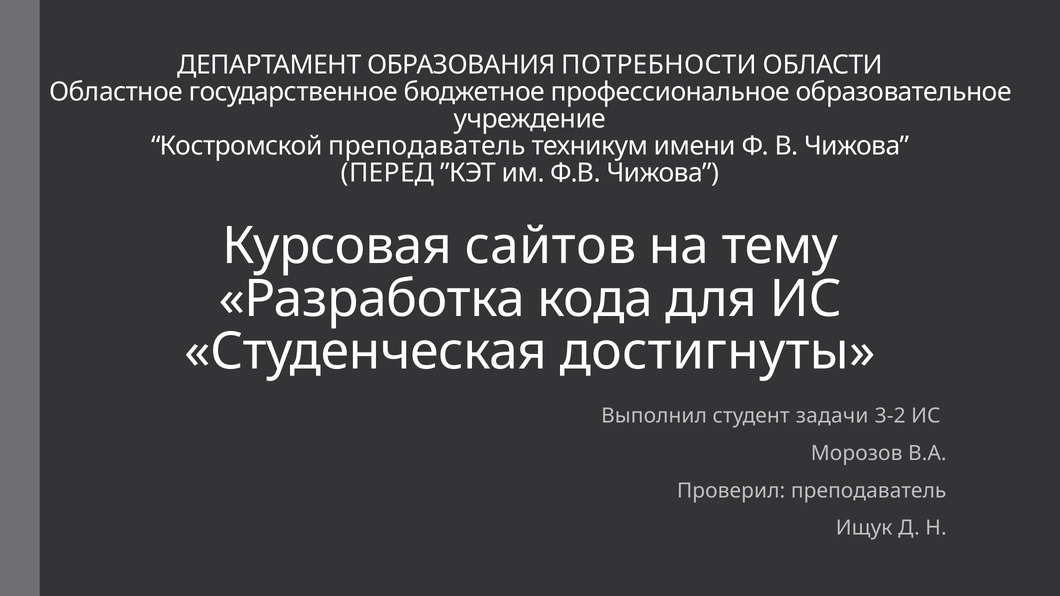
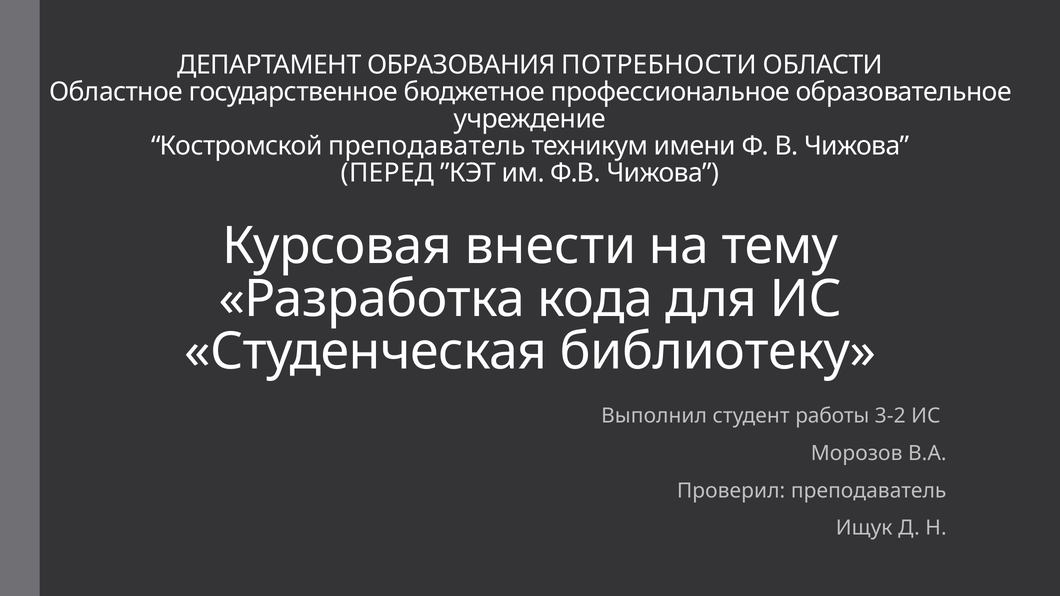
сайтов: сайтов -> внести (550, 246)
достигнуты: достигнуты -> библиотеку (718, 352)
задачи: задачи -> работы (832, 416)
